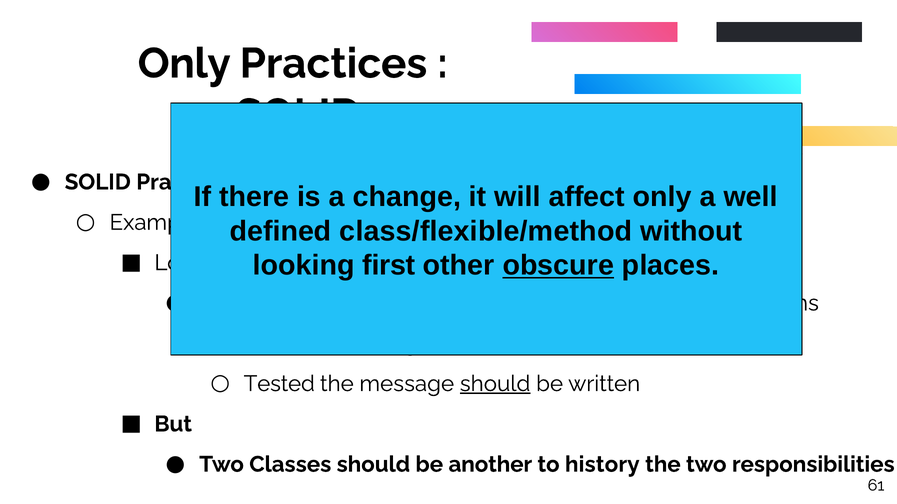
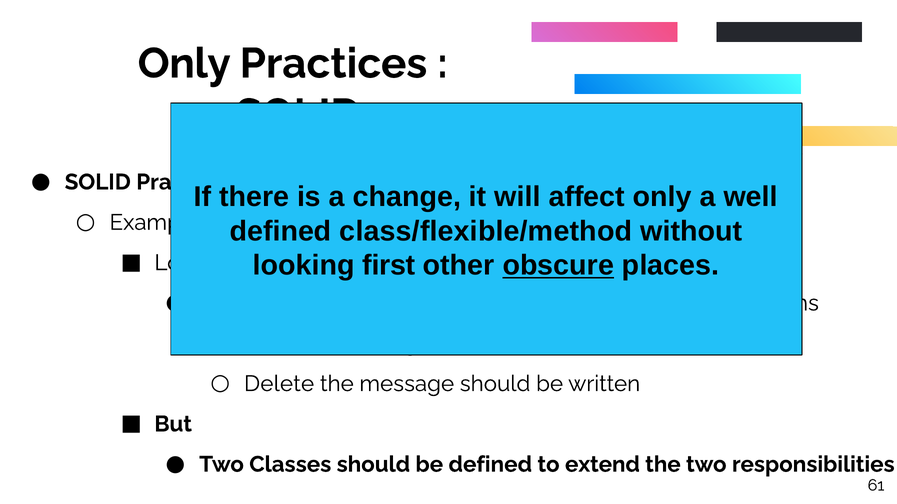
Tested: Tested -> Delete (279, 384)
should underline: present -> none (495, 384)
be another: another -> defined (490, 465)
history: history -> extend (602, 465)
